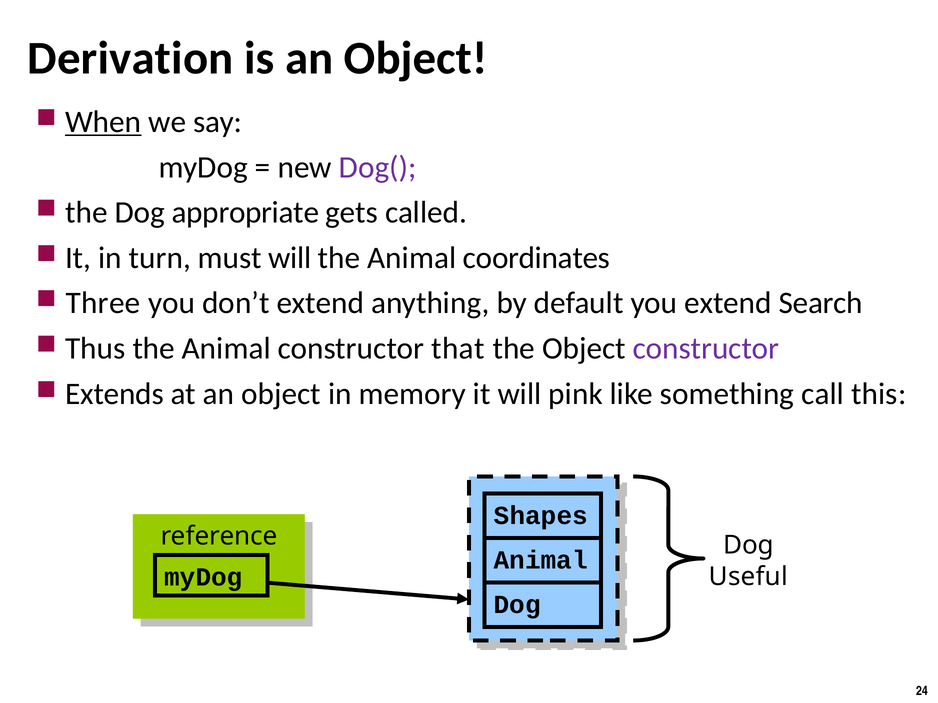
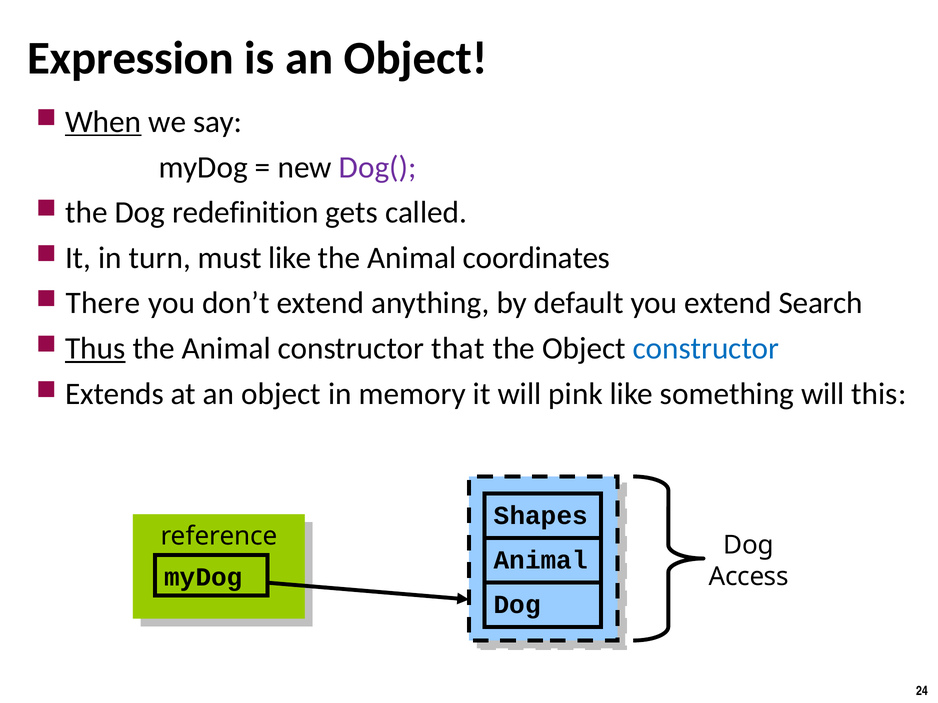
Derivation: Derivation -> Expression (131, 58)
appropriate: appropriate -> redefinition (245, 213)
must will: will -> like (290, 258)
Three: Three -> There (103, 303)
Thus underline: none -> present (95, 349)
constructor colour: purple -> blue (706, 349)
something call: call -> will (823, 394)
Useful: Useful -> Access (749, 577)
